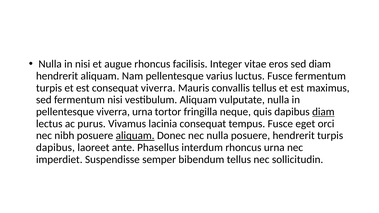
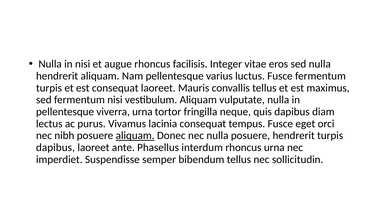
sed diam: diam -> nulla (320, 64)
consequat viverra: viverra -> laoreet (158, 88)
diam underline: present -> none (323, 112)
